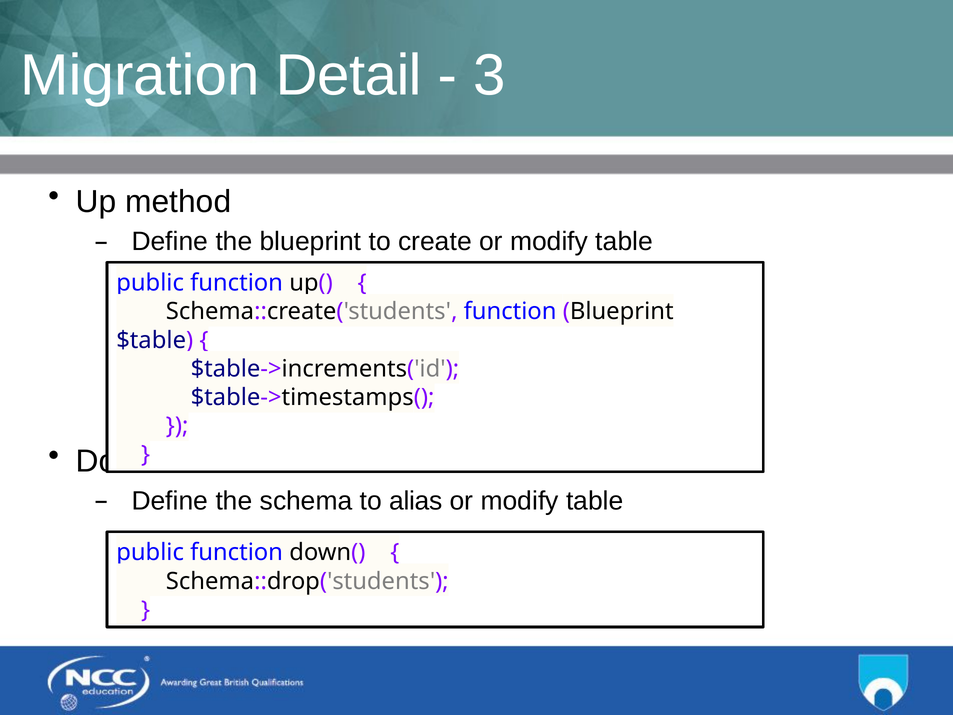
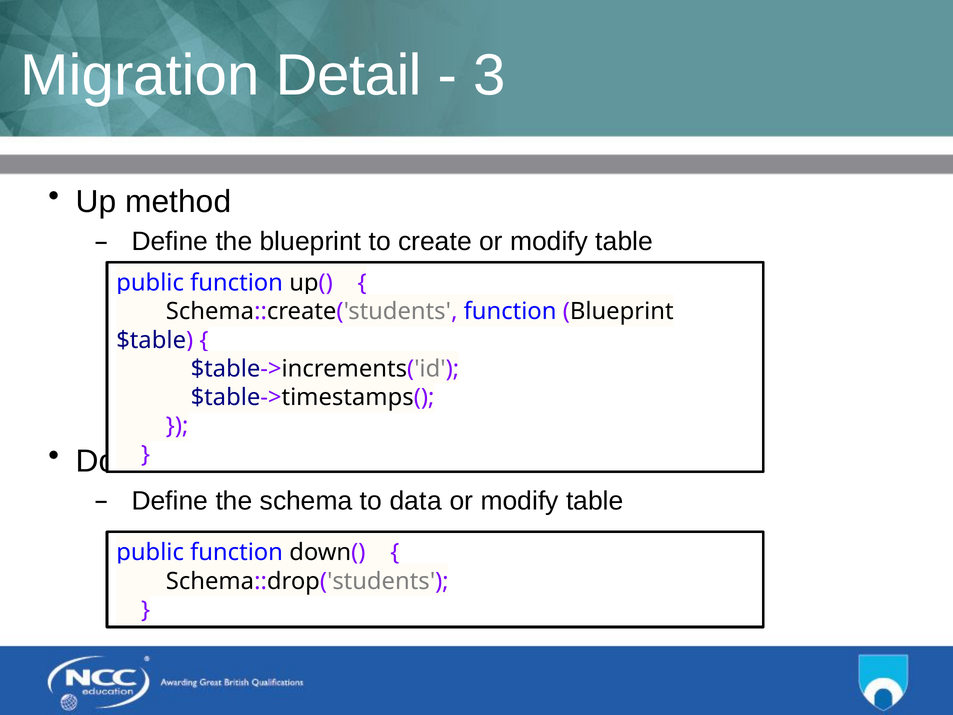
alias: alias -> data (416, 501)
